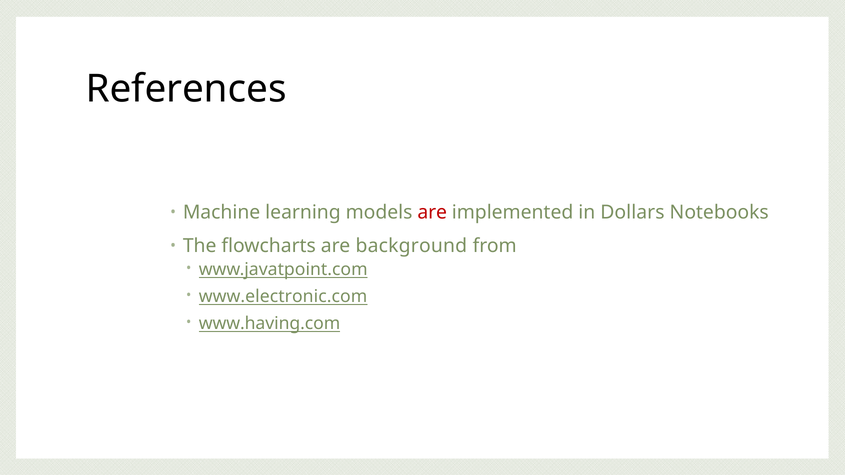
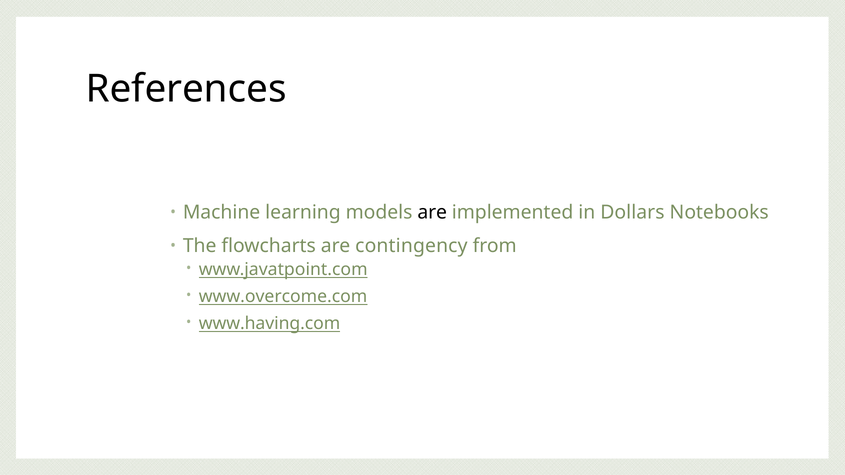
are colour: red -> black (432, 213)
background: background -> contingency (411, 246)
www.electronic.com: www.electronic.com -> www.overcome.com (283, 297)
